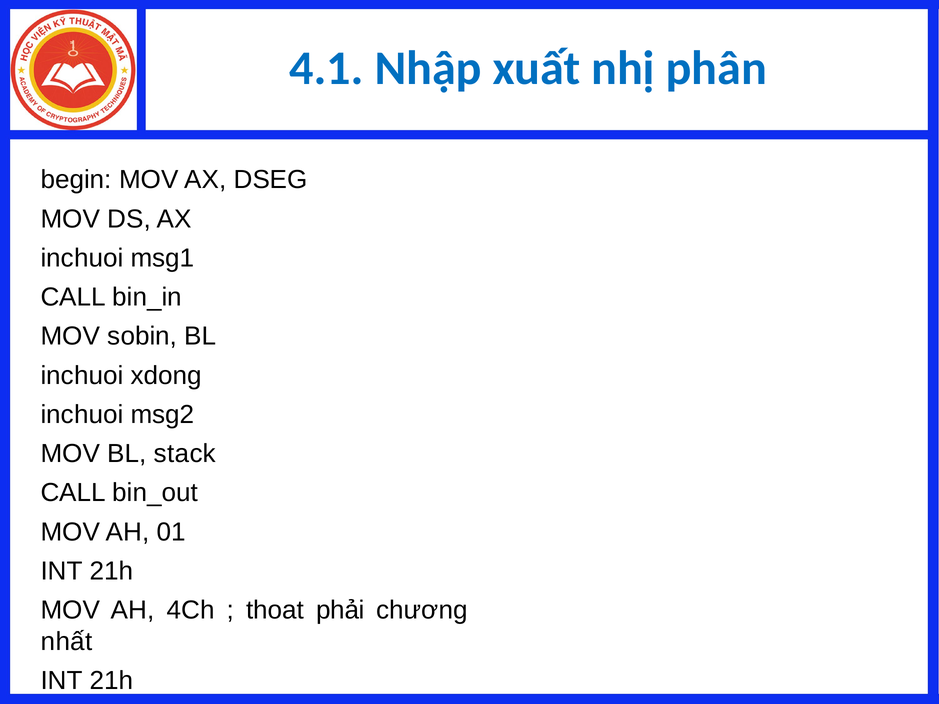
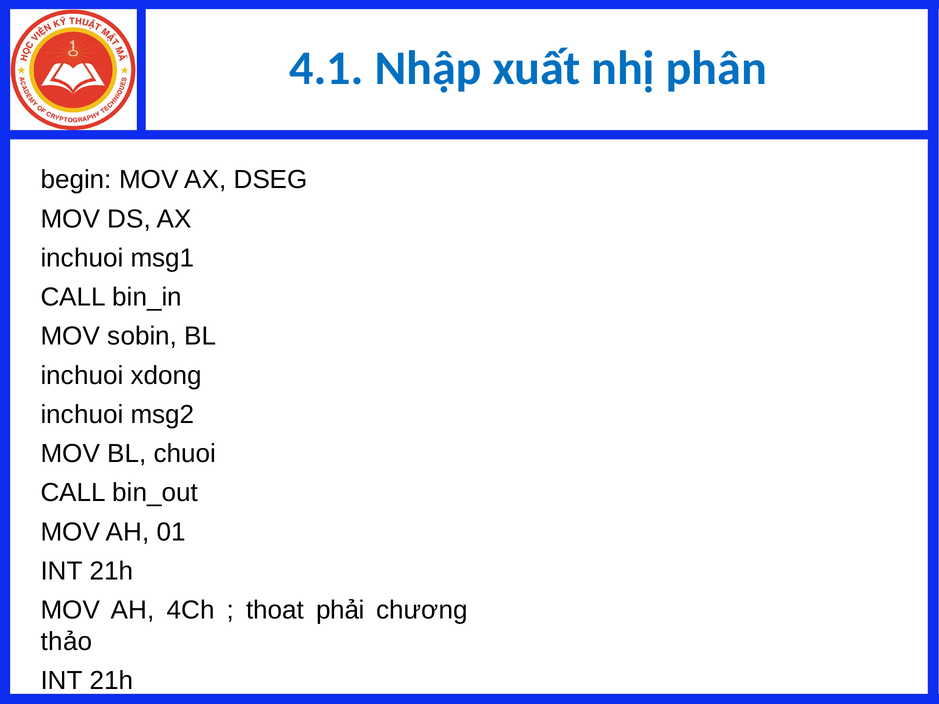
stack: stack -> chuoi (185, 454)
nhất: nhất -> thảo (67, 642)
